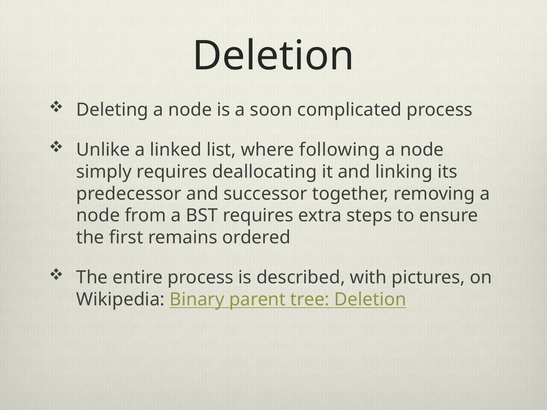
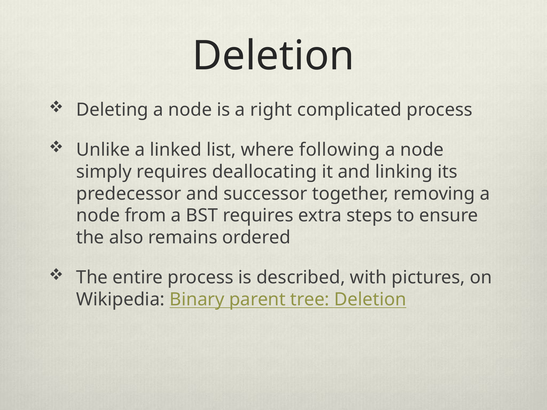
soon: soon -> right (271, 110)
first: first -> also (126, 238)
